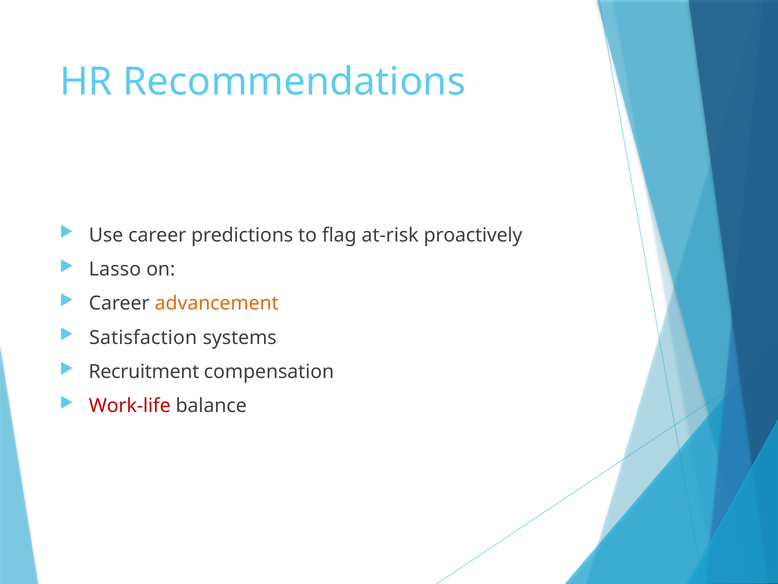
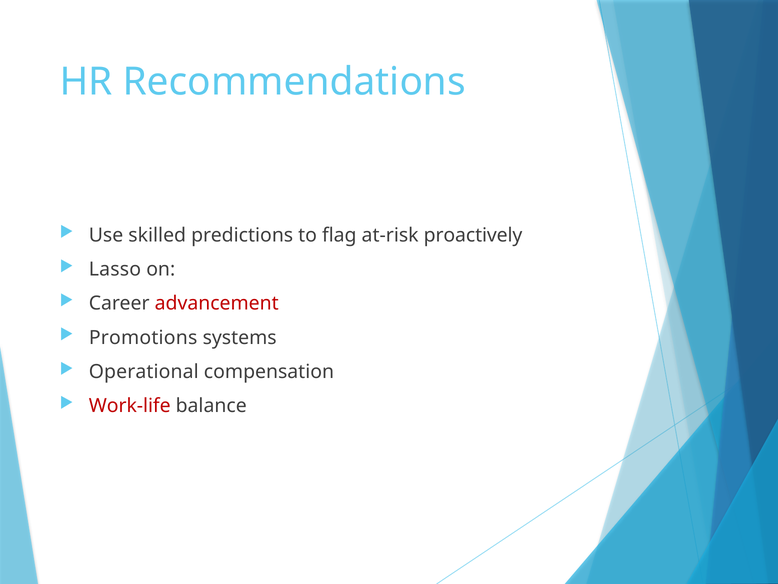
Use career: career -> skilled (157, 235)
advancement colour: orange -> red (217, 303)
Satisfaction: Satisfaction -> Promotions (143, 337)
Recruitment: Recruitment -> Operational (144, 372)
